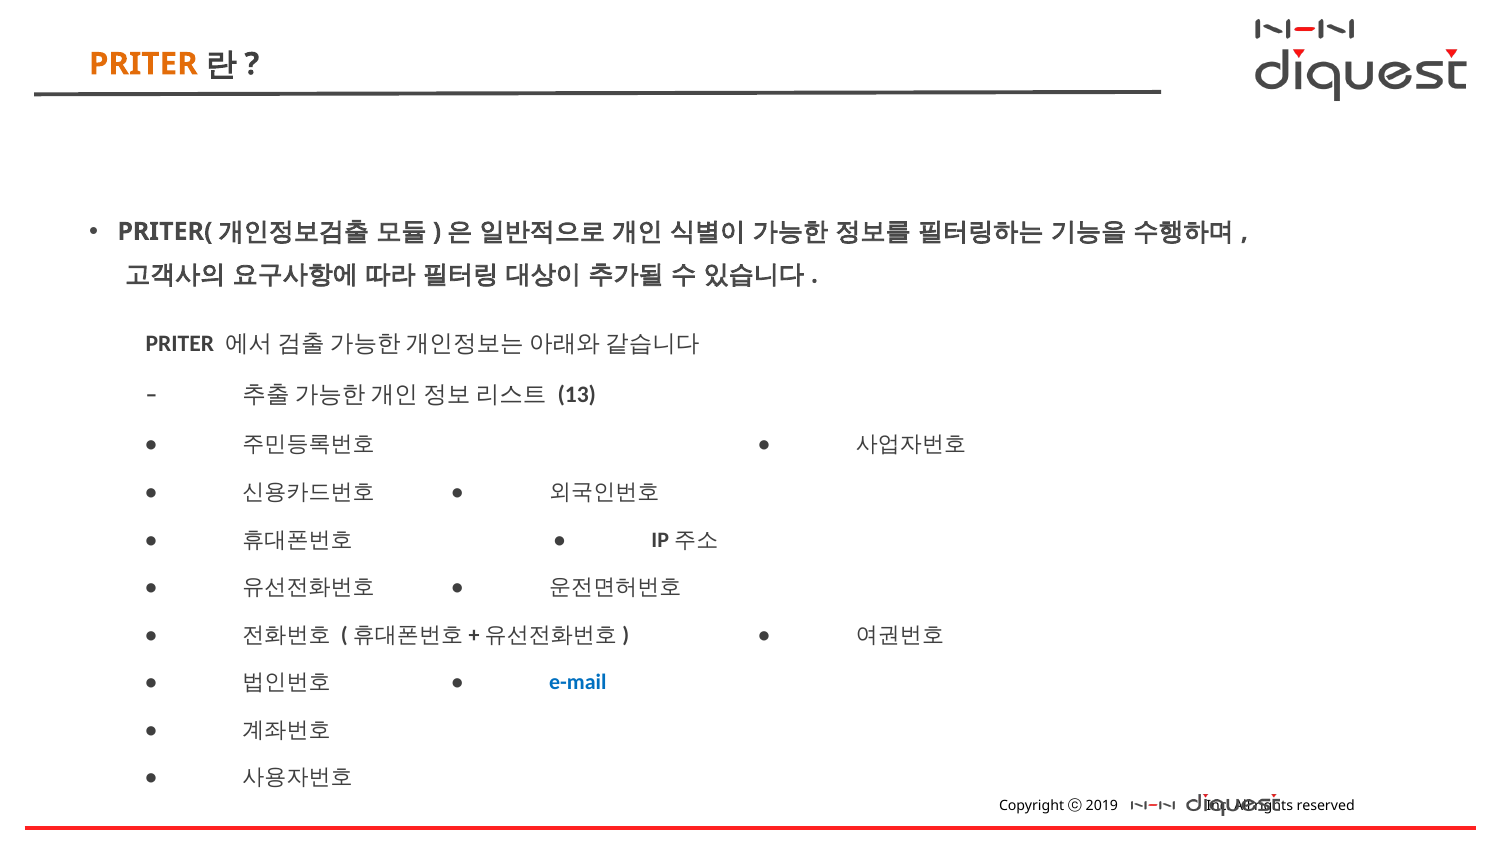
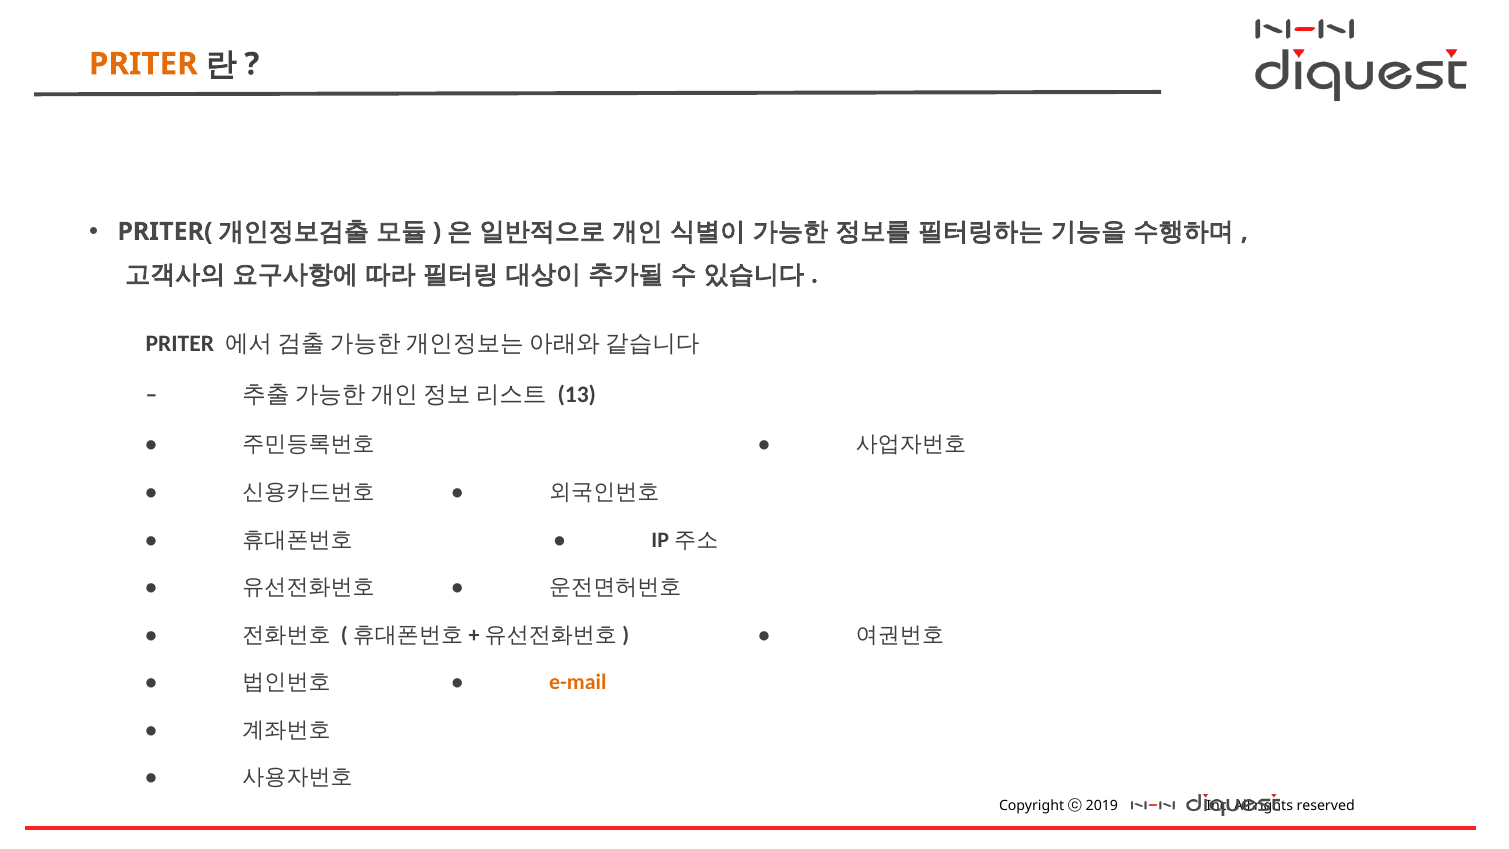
e-mail colour: blue -> orange (578, 682)
